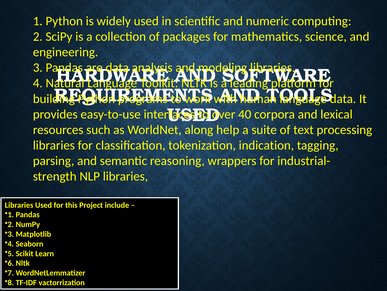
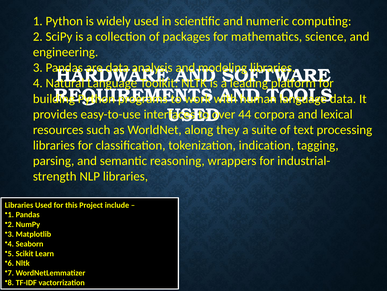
40: 40 -> 44 (245, 114)
help: help -> they (228, 129)
